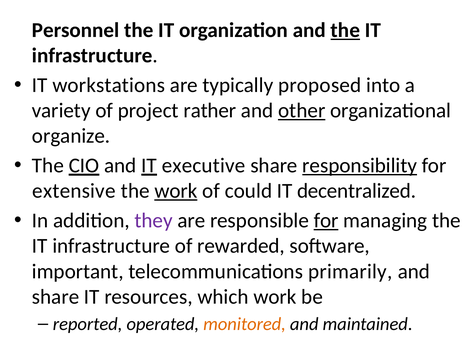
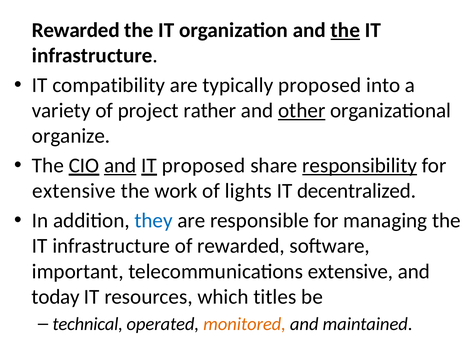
Personnel: Personnel -> Rewarded (76, 30)
workstations: workstations -> compatibility (109, 85)
and underline: none -> present (120, 166)
executive: executive -> proposed (204, 166)
work underline: present -> none (176, 191)
could: could -> lights (248, 191)
they colour: purple -> blue (154, 221)
for underline: present -> none (326, 221)
telecommunications primarily: primarily -> extensive (350, 271)
share: share -> today (56, 297)
which work: work -> titles (275, 297)
reported: reported -> technical (88, 324)
